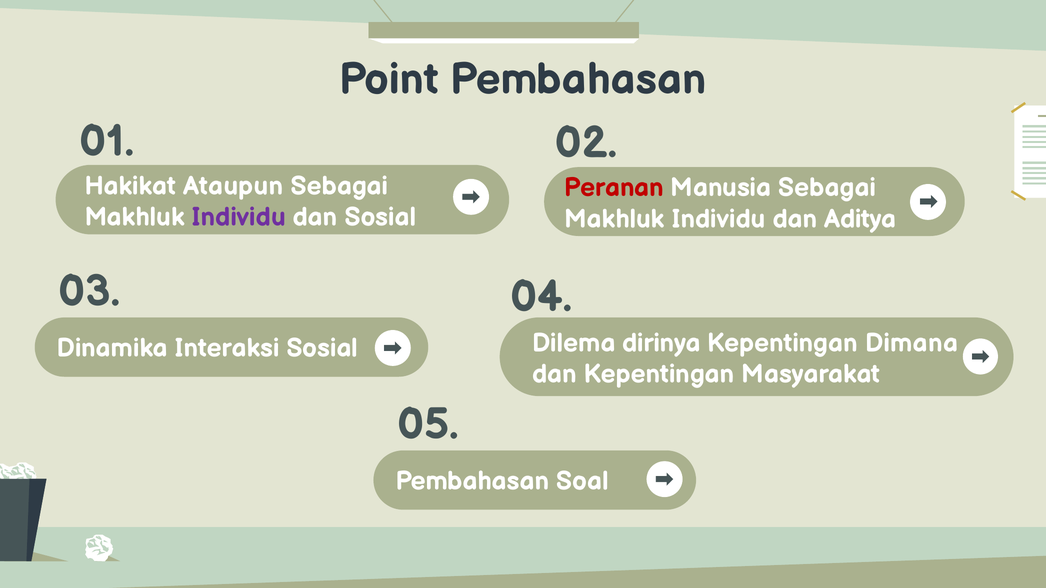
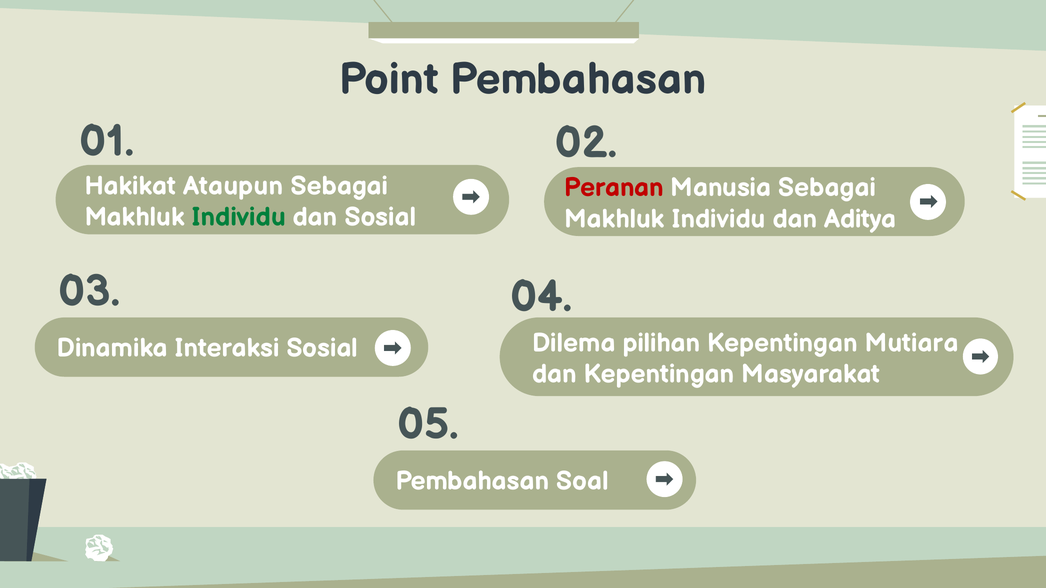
Individu colour: purple -> green (239, 217)
dirinya: dirinya -> pilihan (662, 343)
Dimana: Dimana -> Mutiara (912, 343)
